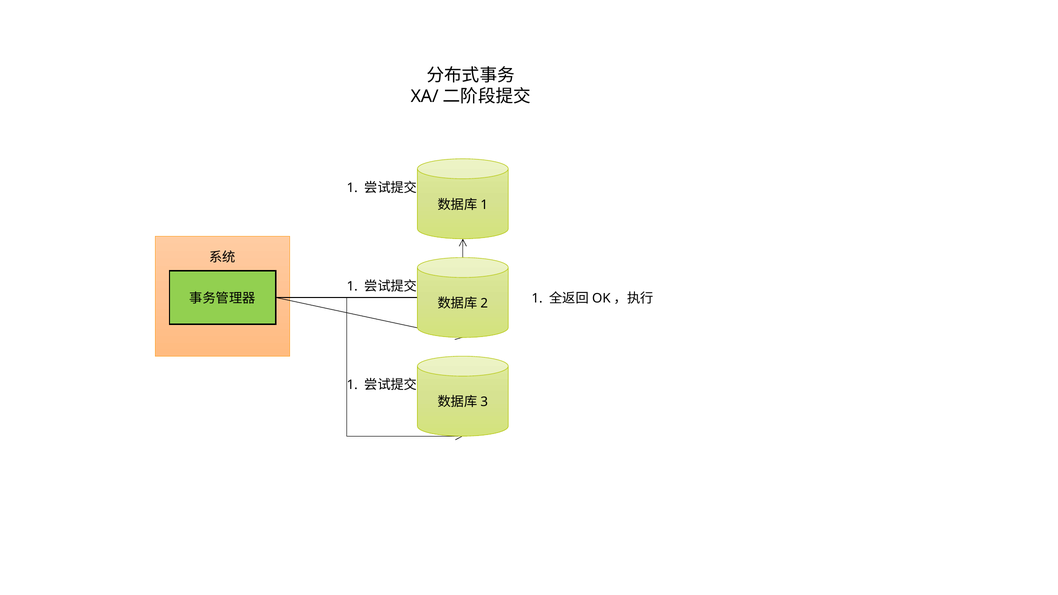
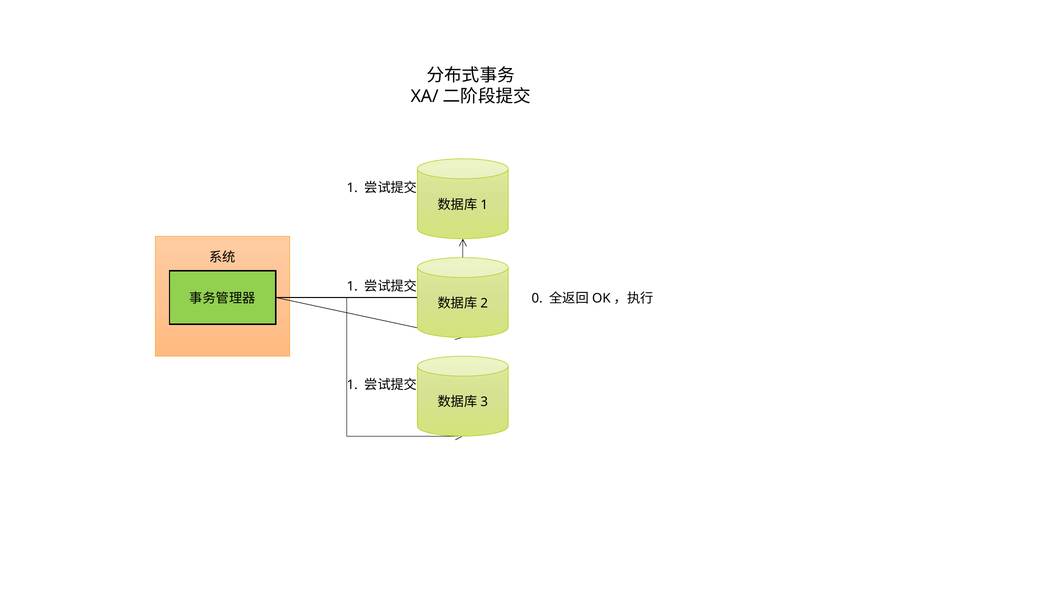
1: 1 -> 0 (537, 298)
